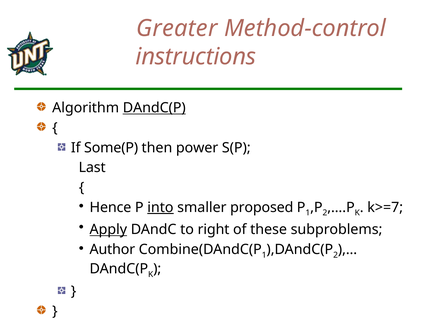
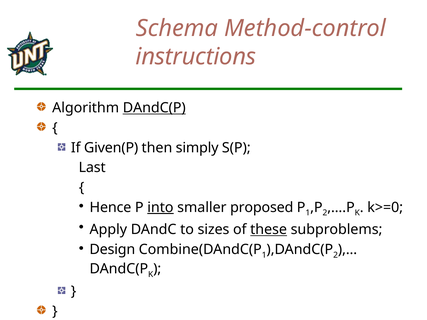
Greater: Greater -> Schema (177, 28)
Some(P: Some(P -> Given(P (111, 148)
power: power -> simply (197, 148)
k>=7: k>=7 -> k>=0 (385, 208)
Apply underline: present -> none (108, 230)
right: right -> sizes (214, 230)
these underline: none -> present (269, 230)
Author: Author -> Design (112, 250)
